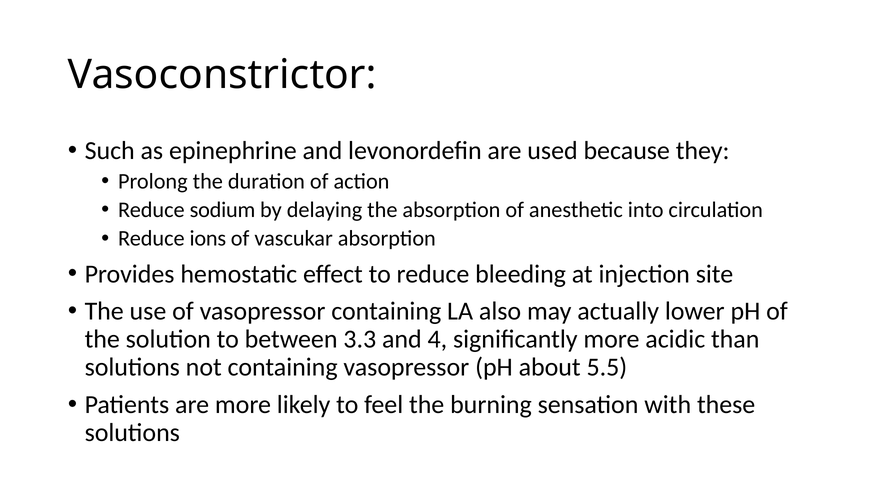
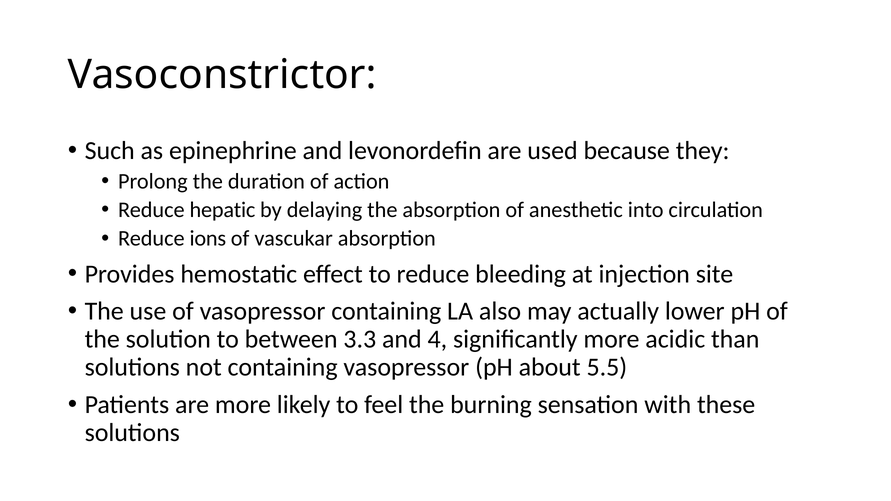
sodium: sodium -> hepatic (222, 210)
